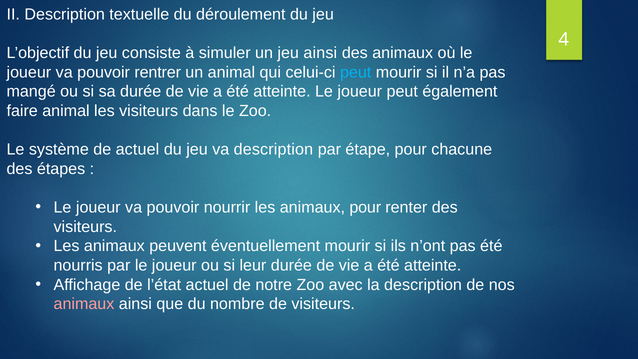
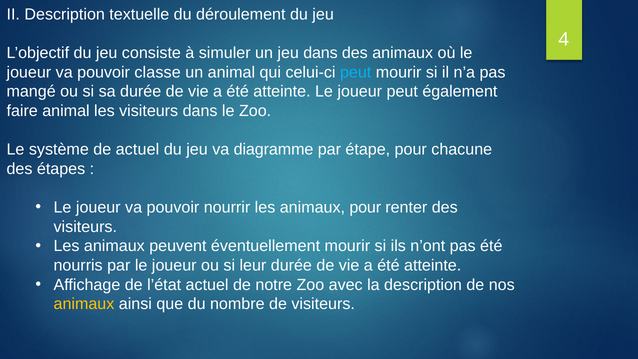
jeu ainsi: ainsi -> dans (320, 53)
rentrer: rentrer -> classe (158, 72)
va description: description -> diagramme (274, 150)
animaux colour: pink -> yellow (84, 304)
